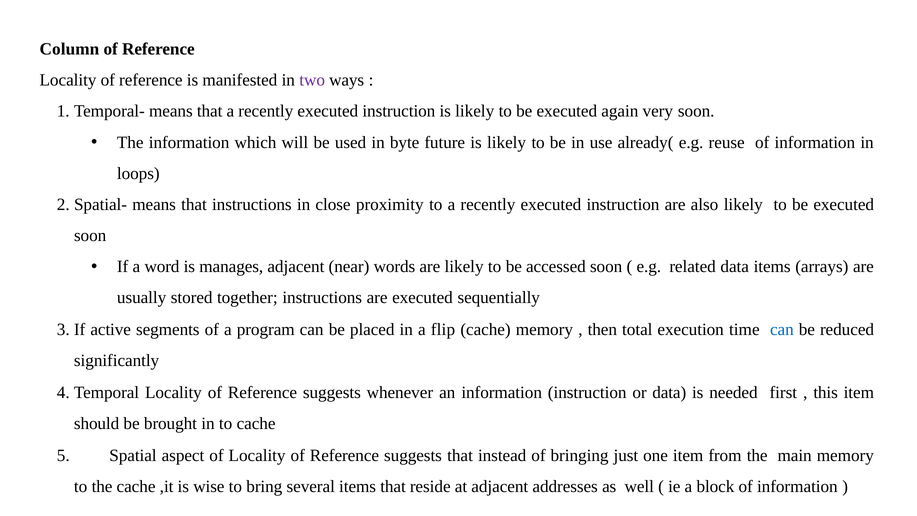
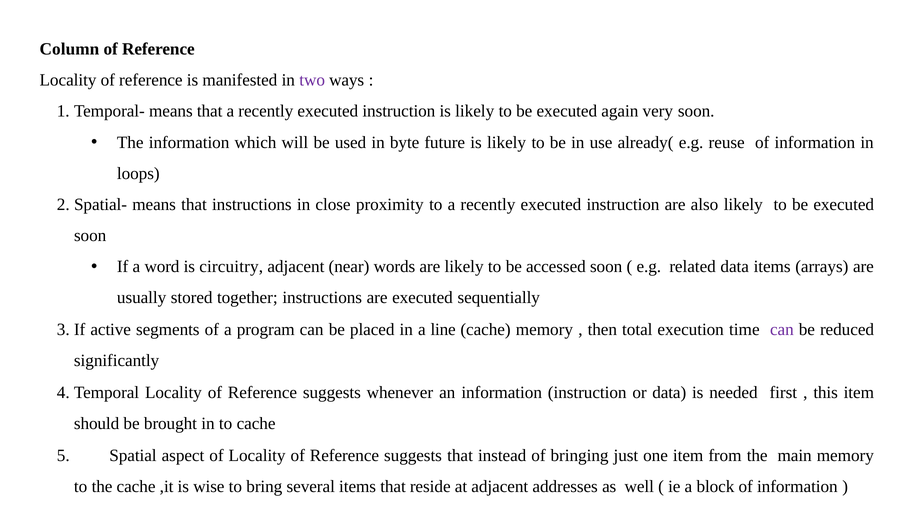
manages: manages -> circuitry (231, 267)
flip: flip -> line (443, 330)
can colour: blue -> purple (782, 330)
